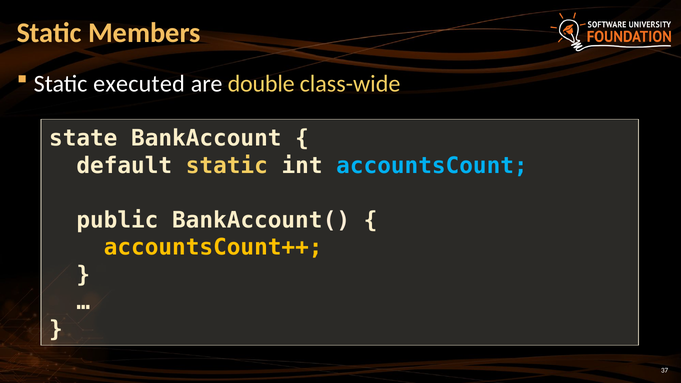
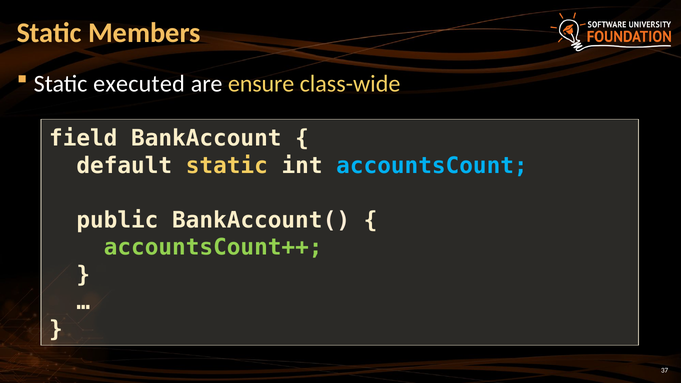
double: double -> ensure (261, 84)
state: state -> field (83, 138)
accountsCount++ colour: yellow -> light green (213, 247)
